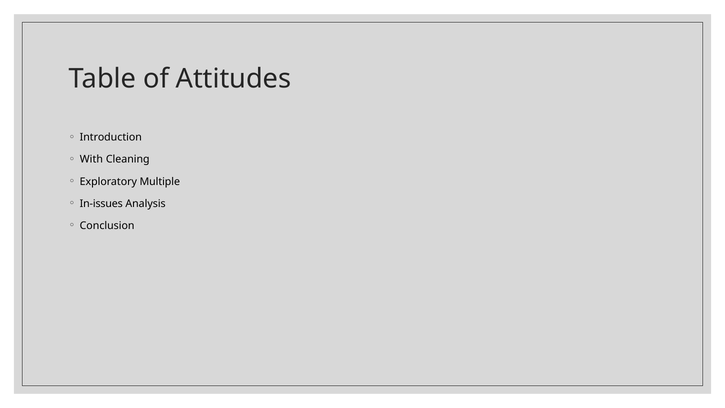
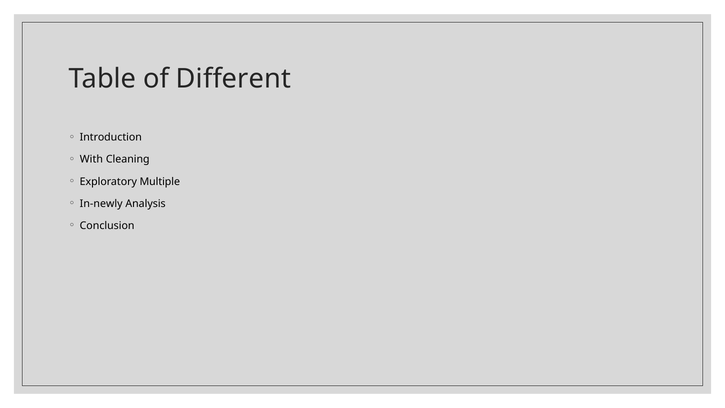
Attitudes: Attitudes -> Different (233, 79)
In-issues: In-issues -> In-newly (101, 203)
